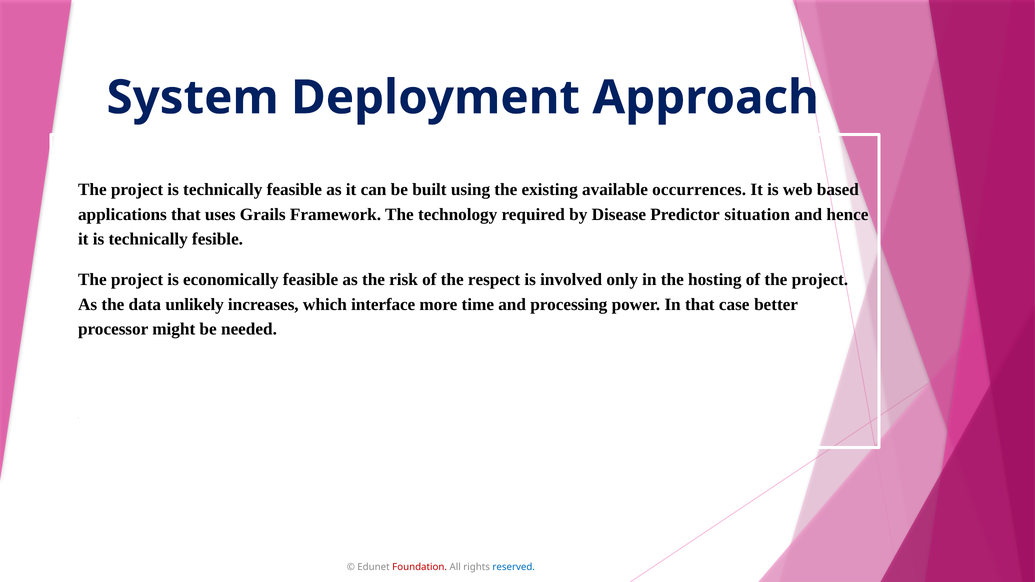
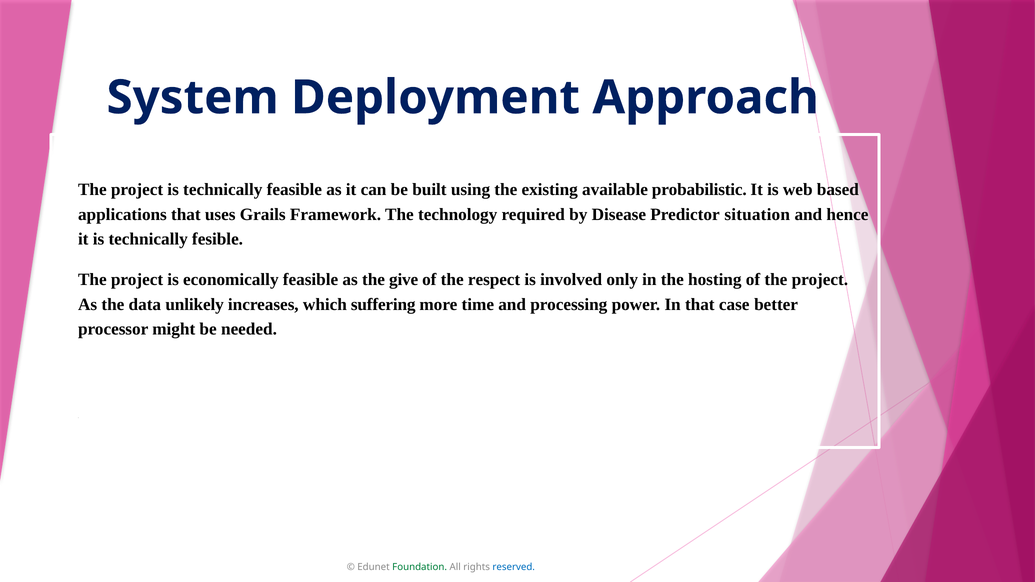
occurrences: occurrences -> probabilistic (699, 190)
risk: risk -> give (404, 280)
interface: interface -> suffering (383, 304)
Foundation colour: red -> green (420, 567)
